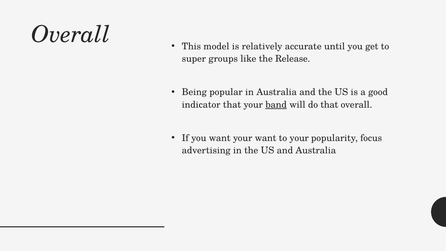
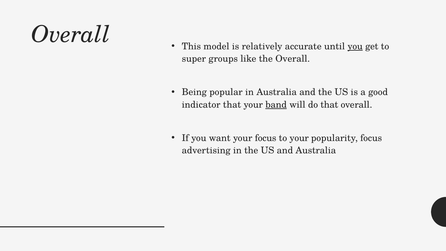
you underline: none -> present (355, 46)
the Release: Release -> Overall (293, 59)
your want: want -> focus (266, 138)
